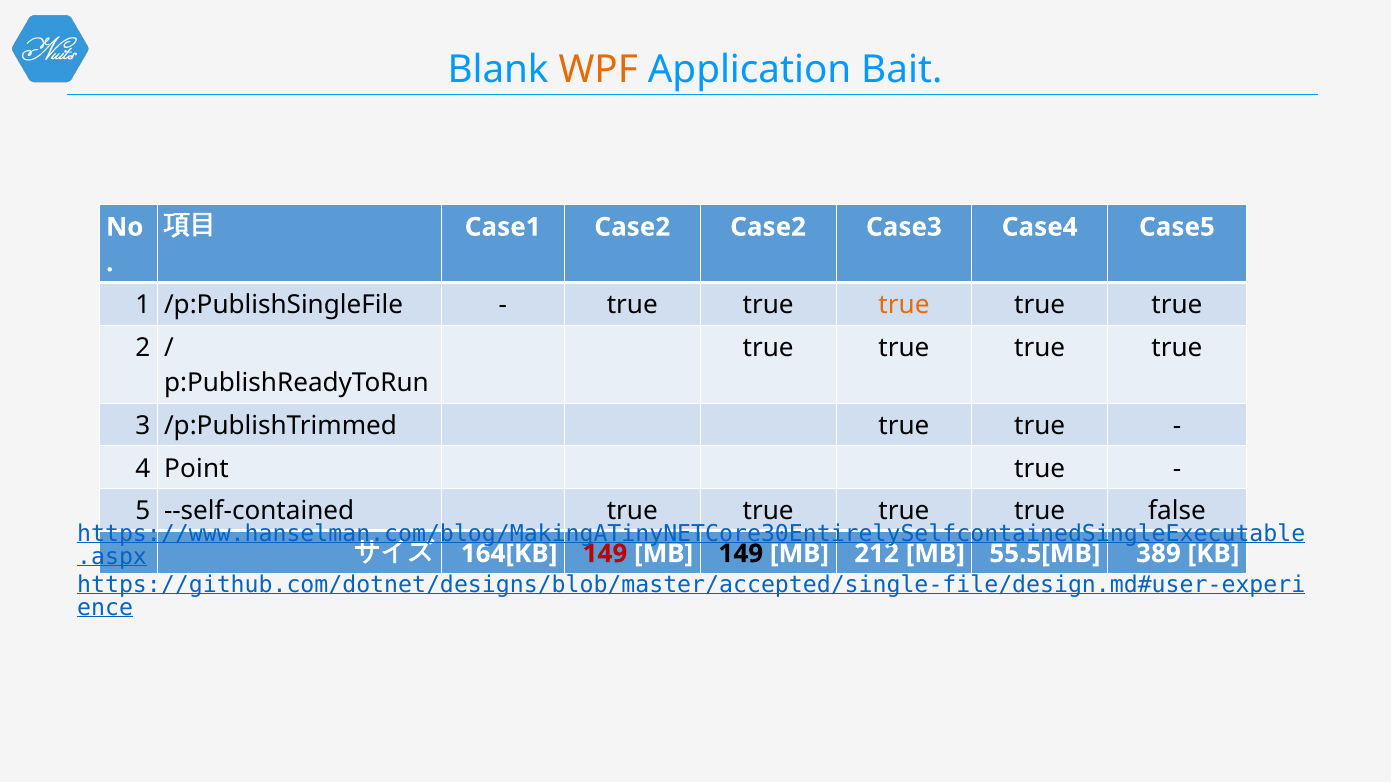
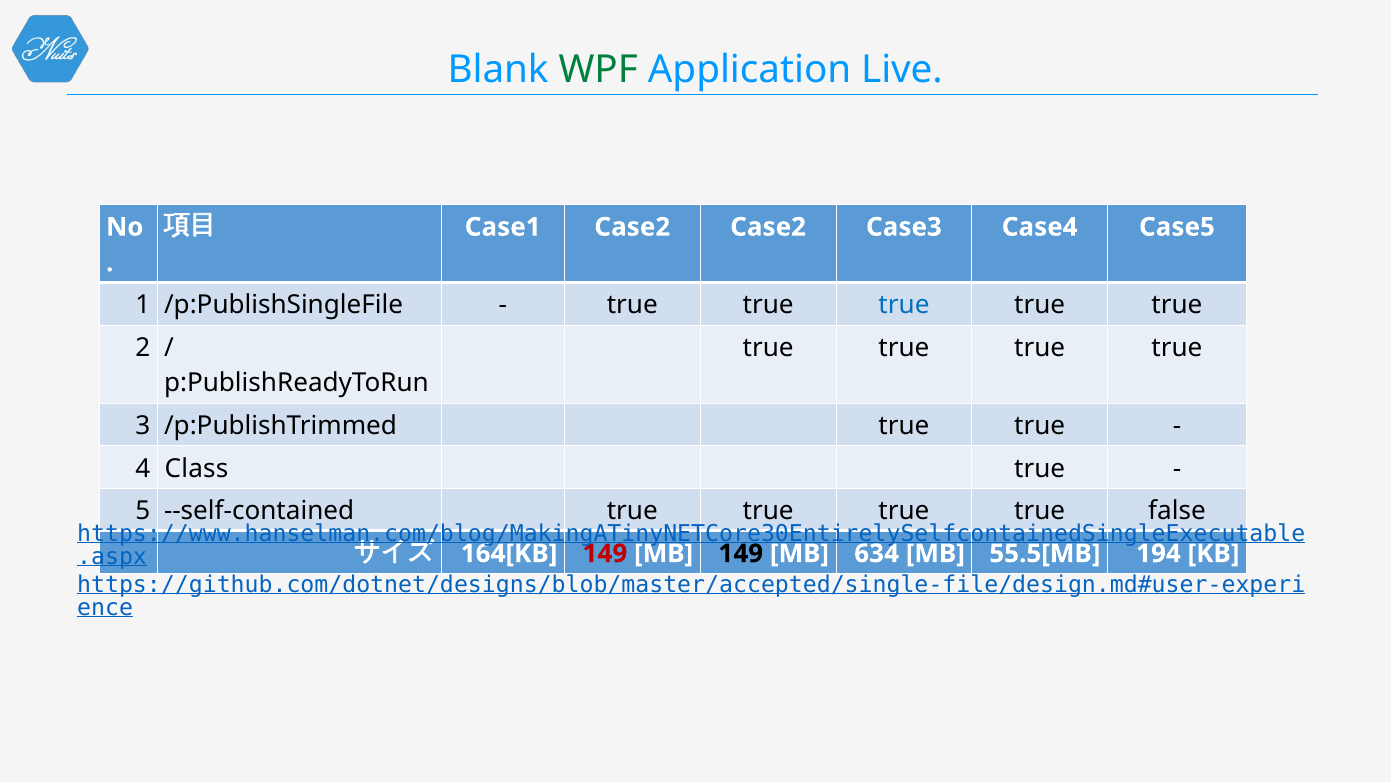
WPF colour: orange -> green (598, 70)
Bait: Bait -> Live (902, 70)
true colour: orange -> blue (904, 305)
Point: Point -> Class (196, 469)
212: 212 -> 634 (877, 554)
389: 389 -> 194 (1158, 554)
